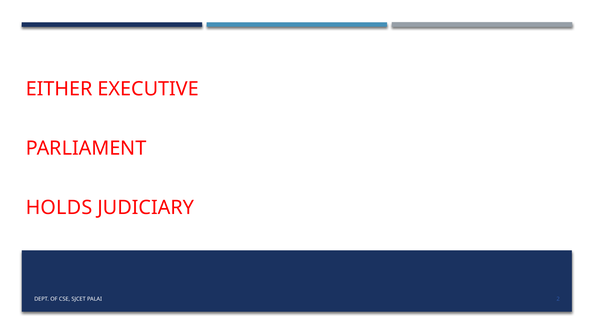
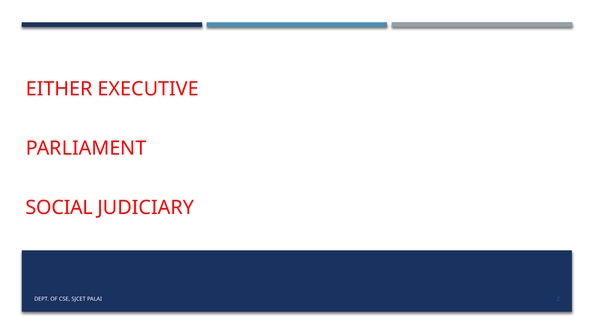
HOLDS: HOLDS -> SOCIAL (59, 208)
